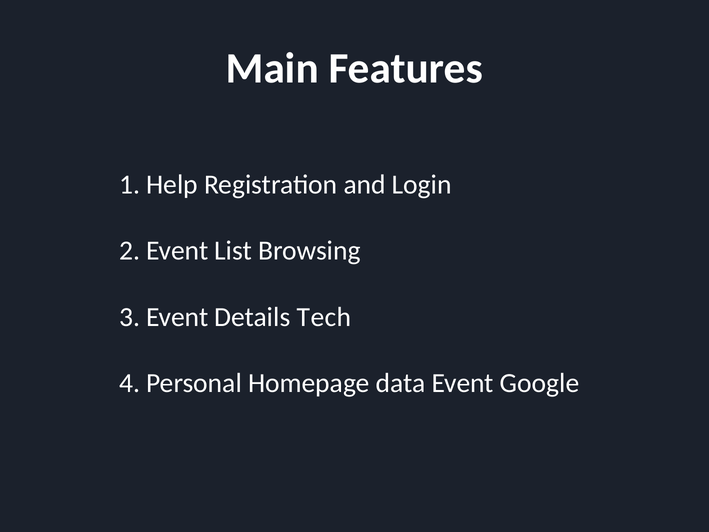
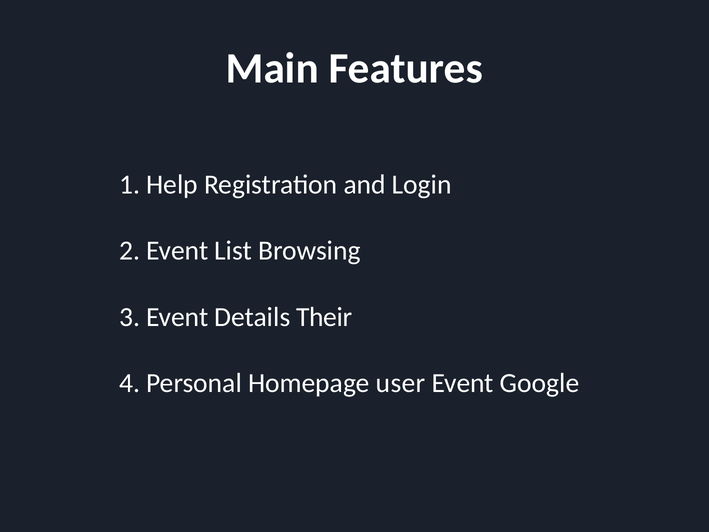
Tech: Tech -> Their (324, 317)
data: data -> user (400, 383)
